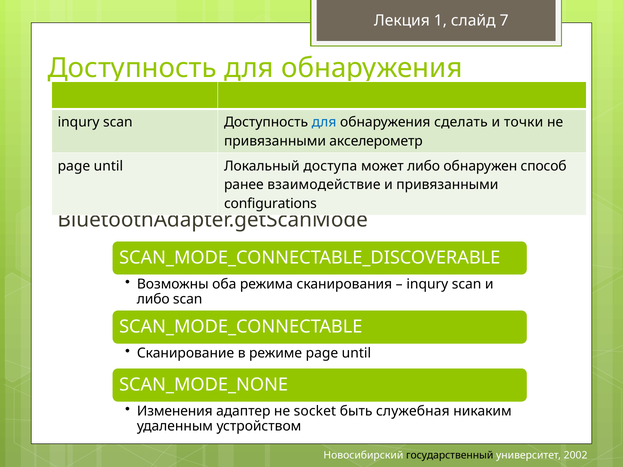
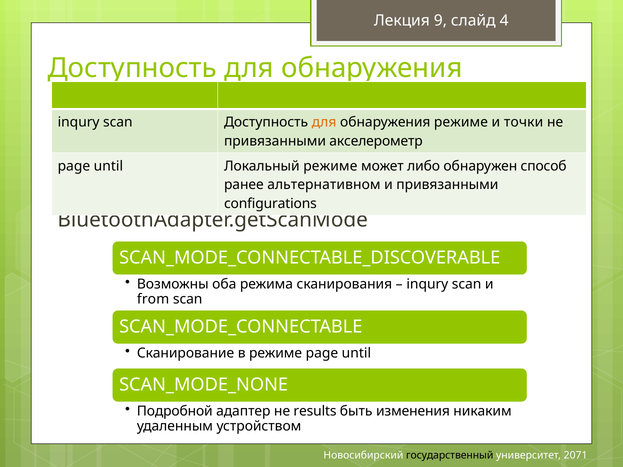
1: 1 -> 9 (440, 21)
7: 7 -> 4 (504, 21)
для colour: blue -> orange (324, 122)
обнаружения сделать: сделать -> режиме (461, 122)
Локальный доступа: доступа -> режиме (330, 166)
взаимодействие: взаимодействие -> альтернативном (324, 185)
либо: либо -> from (153, 299)
Изменения: Изменения -> Подробной (175, 412)
socket: socket -> results (315, 412)
служебная: служебная -> изменения (413, 412)
2002: 2002 -> 2071 (576, 456)
